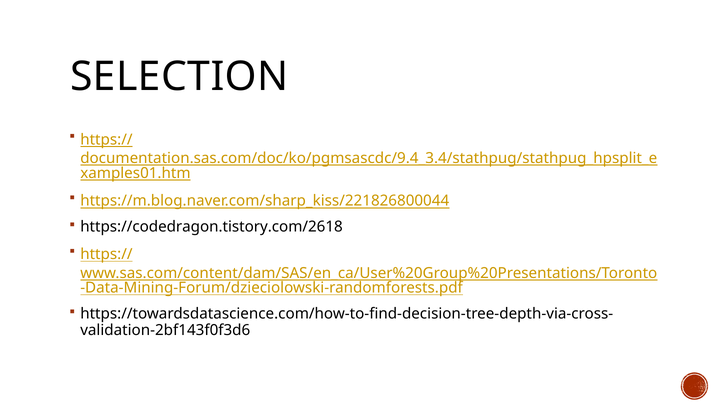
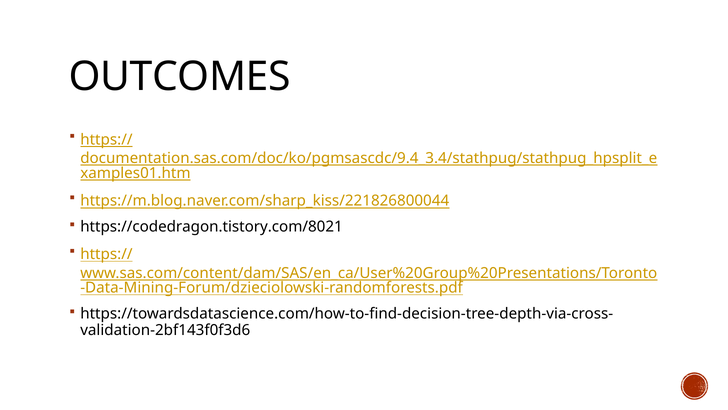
SELECTION: SELECTION -> OUTCOMES (180, 77)
https://codedragon.tistory.com/2618: https://codedragon.tistory.com/2618 -> https://codedragon.tistory.com/8021 (212, 227)
